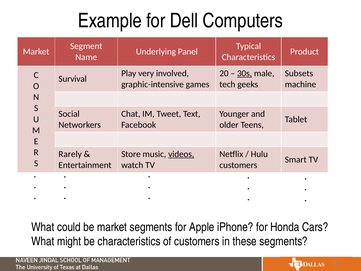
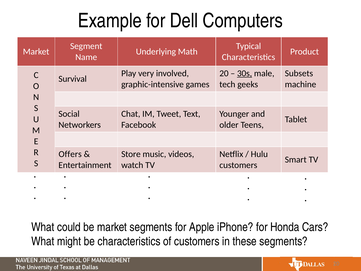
Panel: Panel -> Math (188, 52)
Rarely: Rarely -> Offers (70, 154)
videos underline: present -> none (181, 154)
